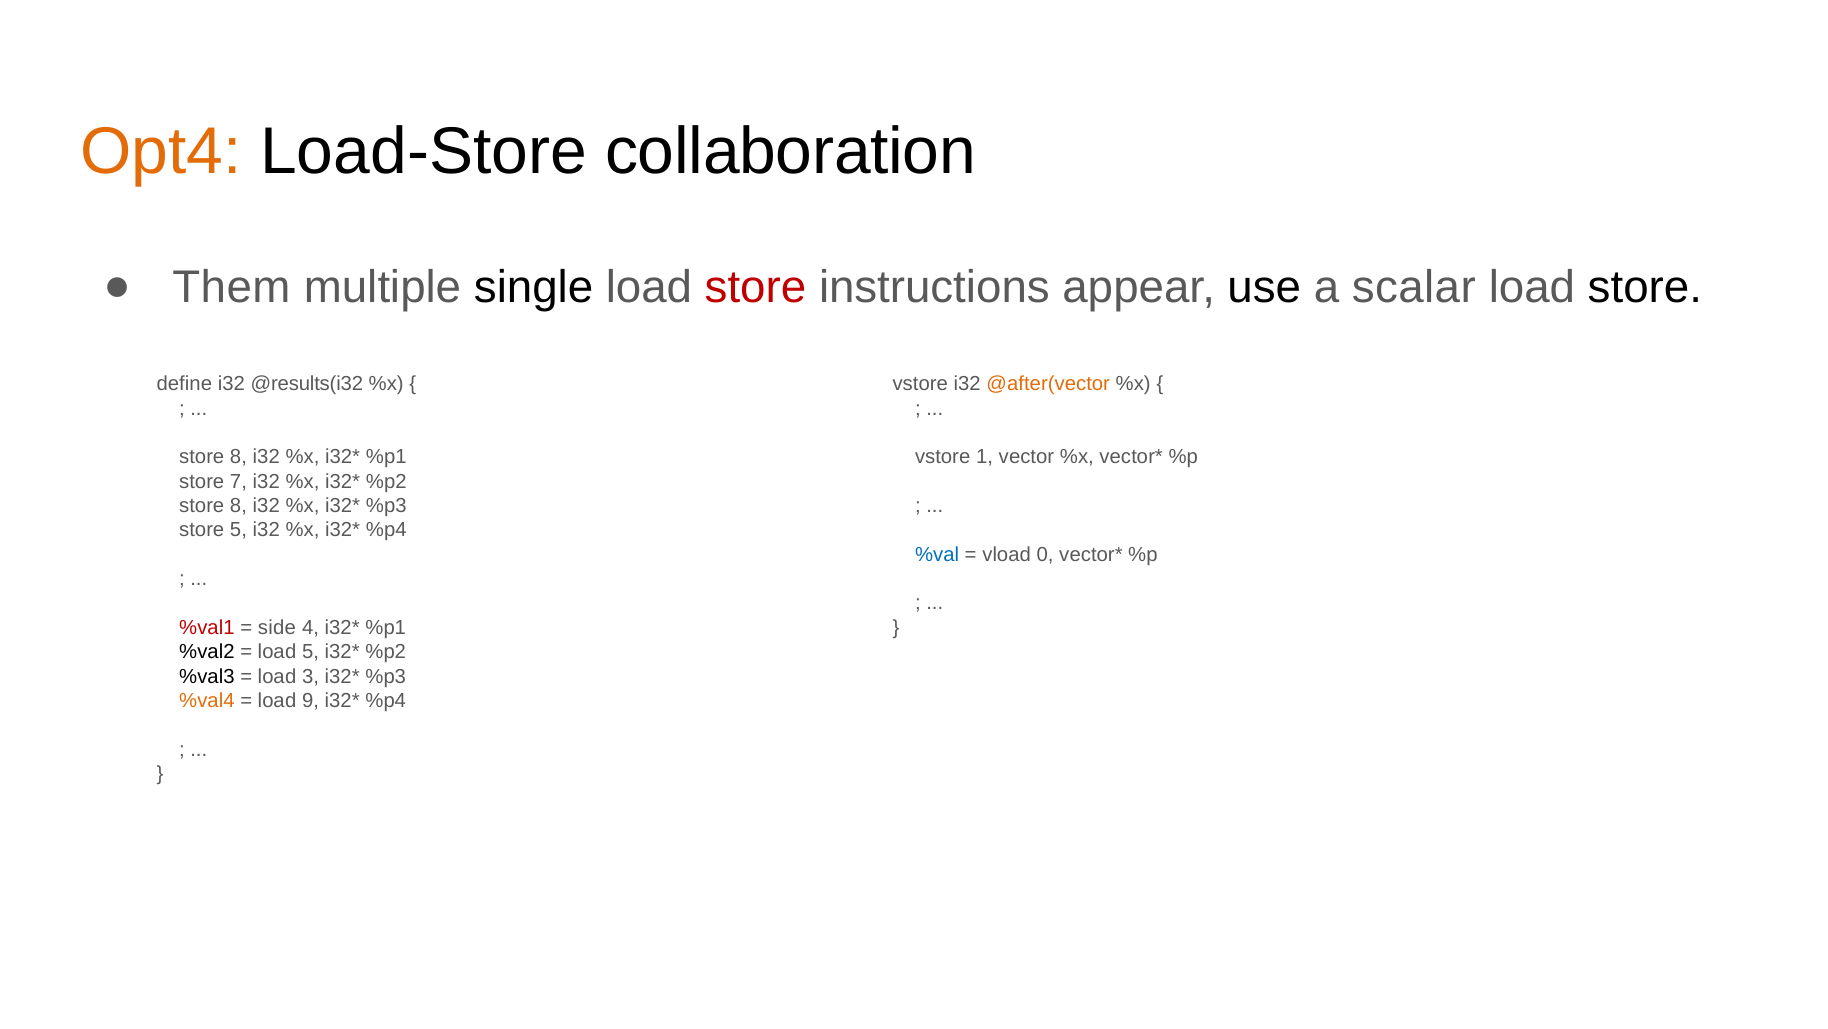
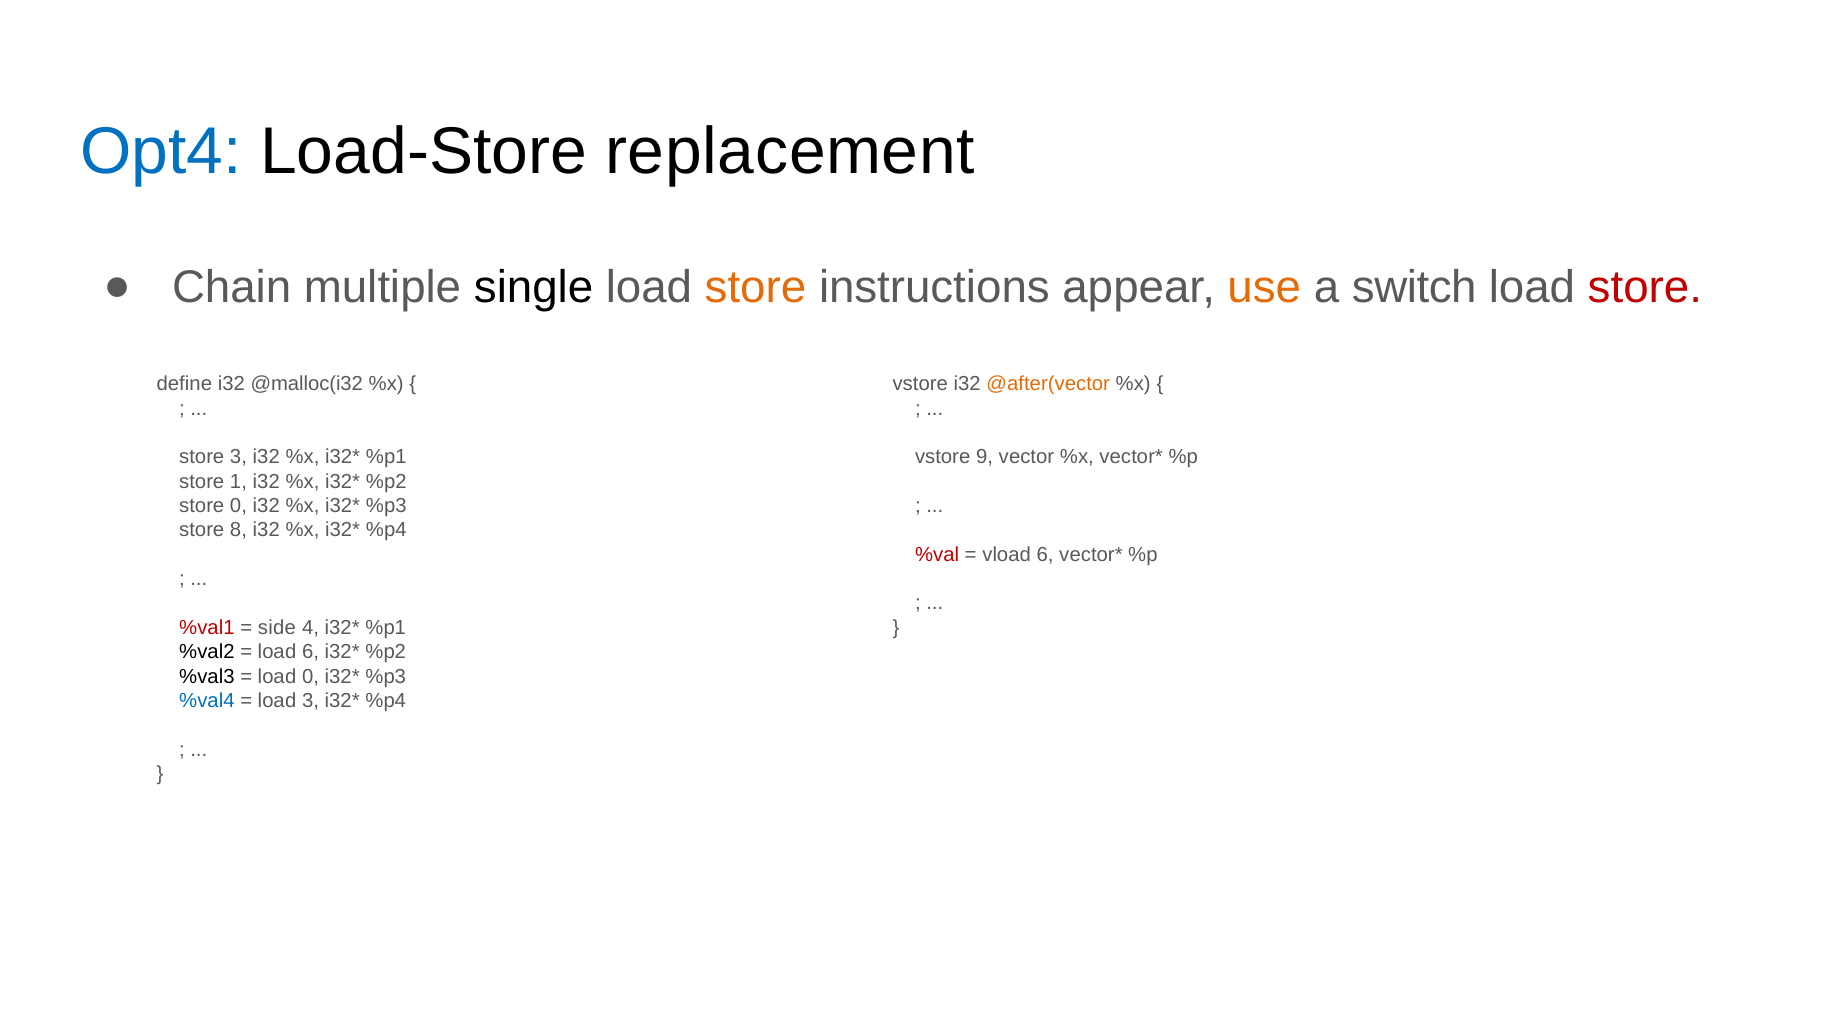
Opt4 colour: orange -> blue (161, 151)
collaboration: collaboration -> replacement (790, 151)
Them: Them -> Chain (232, 287)
store colour: red -> orange (755, 287)
use colour: black -> orange (1264, 287)
scalar: scalar -> switch (1414, 287)
store colour: black -> red (1645, 287)
@results(i32: @results(i32 -> @malloc(i32 (307, 384)
8: 8 -> 3 (238, 457)
1: 1 -> 9 (985, 457)
7: 7 -> 1 (238, 481)
8: 8 -> 0 (238, 506)
store 5: 5 -> 8 (238, 530)
%val colour: blue -> red (937, 554)
vload 0: 0 -> 6 (1045, 554)
load 5: 5 -> 6 (310, 652)
load 3: 3 -> 0 (310, 676)
%val4 colour: orange -> blue (207, 700)
load 9: 9 -> 3 (310, 700)
